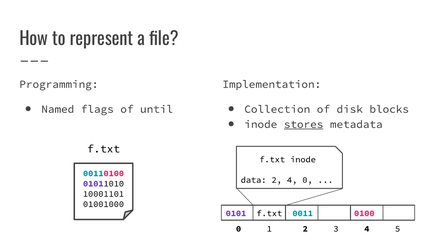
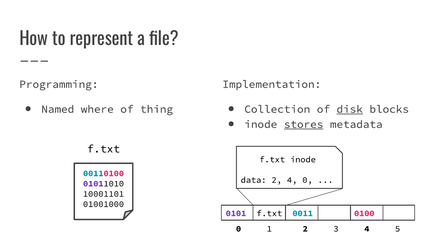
flags: flags -> where (97, 109)
until: until -> thing (157, 109)
disk underline: none -> present (350, 109)
